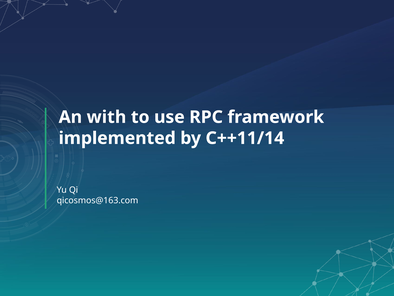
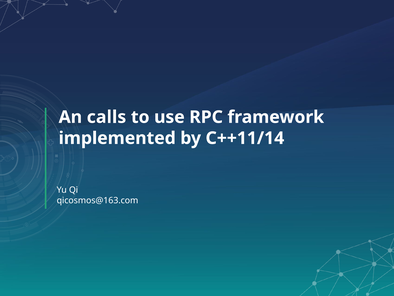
with: with -> calls (106, 117)
